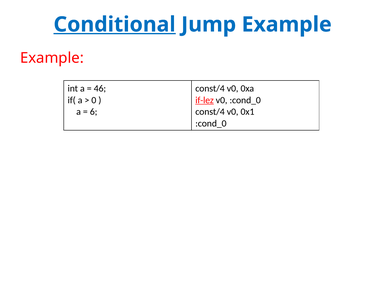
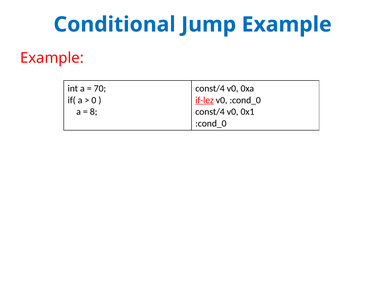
Conditional underline: present -> none (115, 25)
46: 46 -> 70 (100, 89)
6: 6 -> 8 (94, 112)
